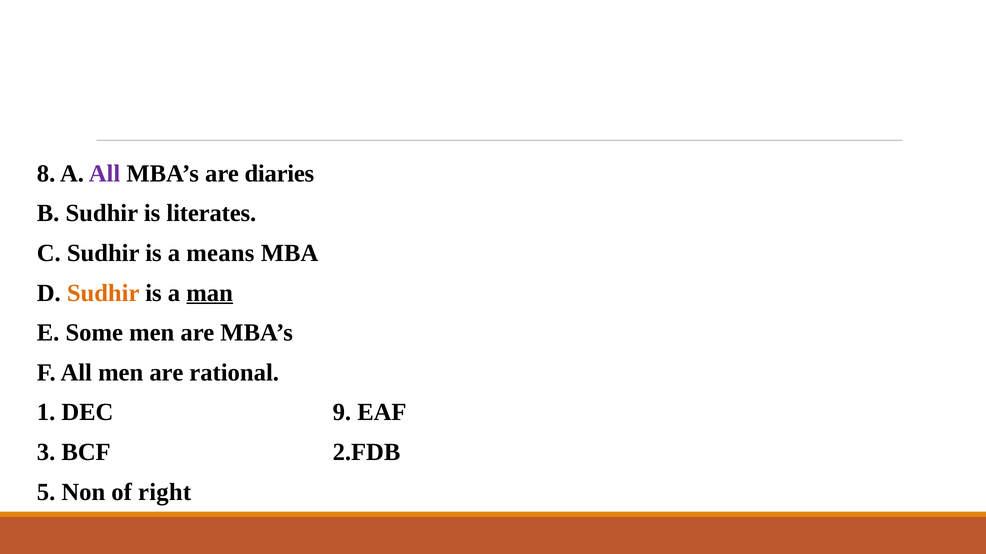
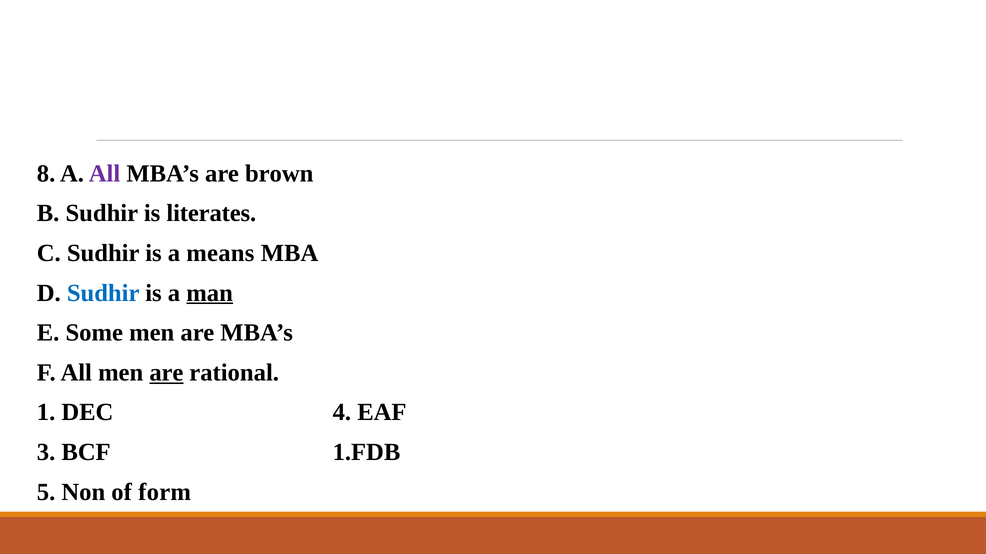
diaries: diaries -> brown (279, 174)
Sudhir colour: orange -> blue (103, 293)
are underline: none -> present (166, 373)
9: 9 -> 4 (342, 413)
2.FDB: 2.FDB -> 1.FDB (366, 453)
right: right -> form (165, 493)
